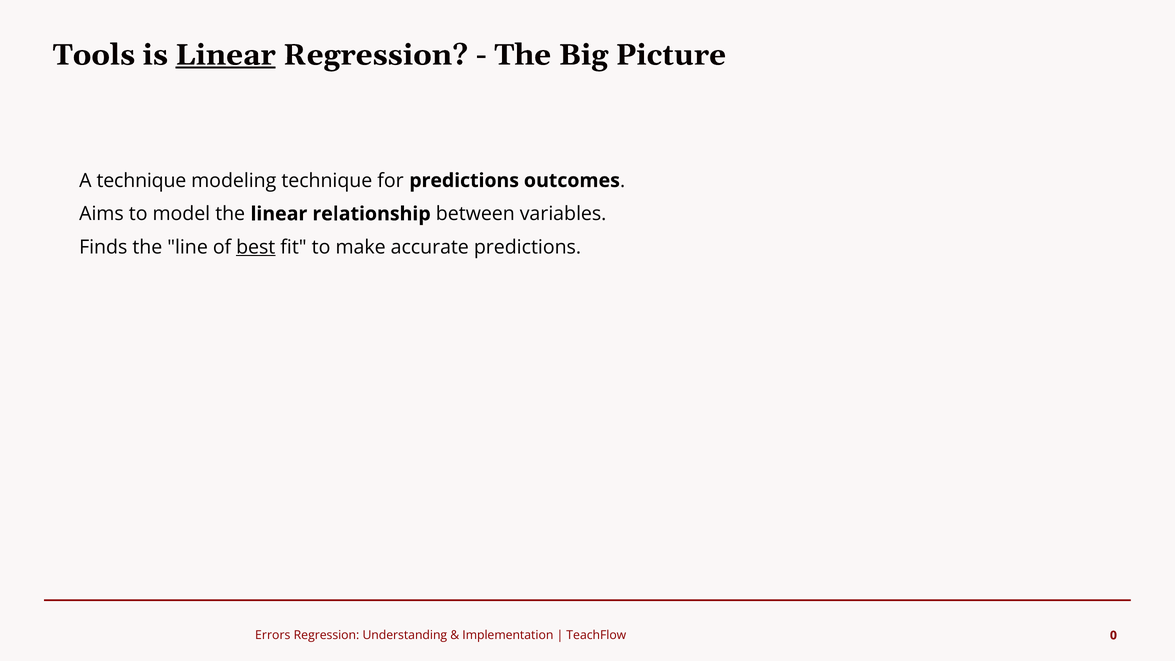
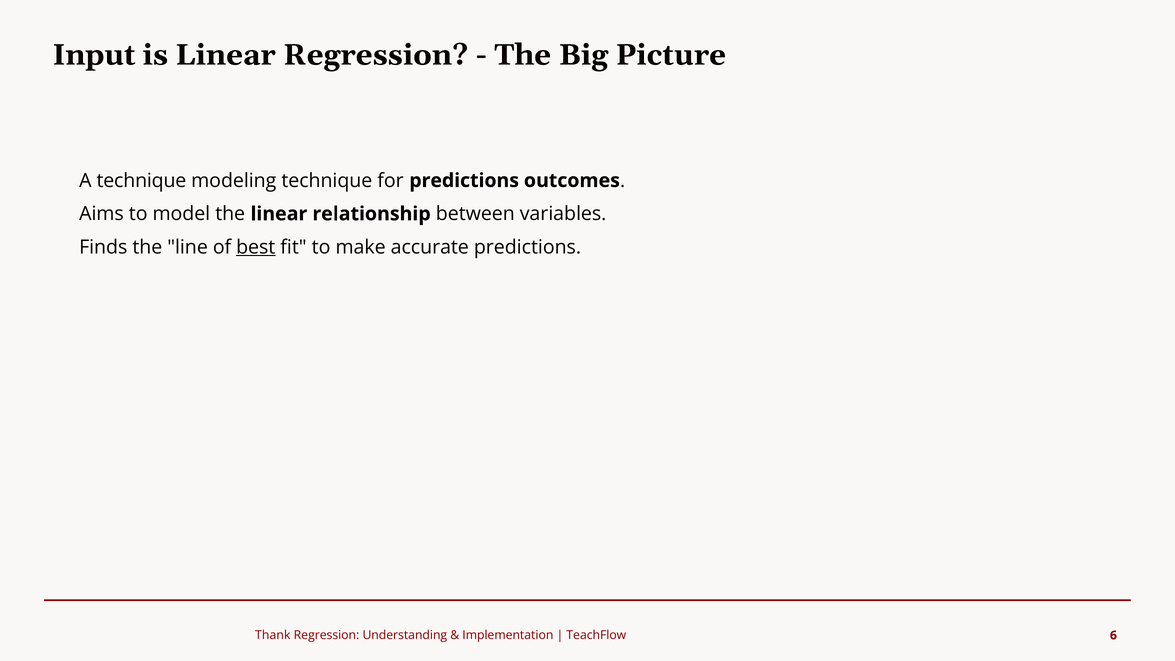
Tools: Tools -> Input (94, 55)
Linear underline: present -> none (226, 55)
Errors: Errors -> Thank (273, 635)
0: 0 -> 6 (1113, 635)
